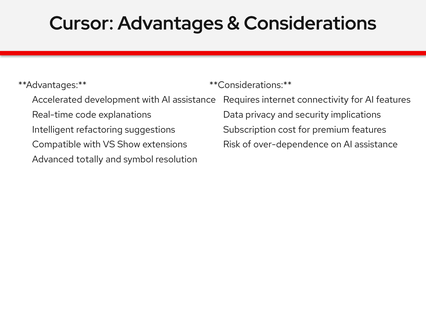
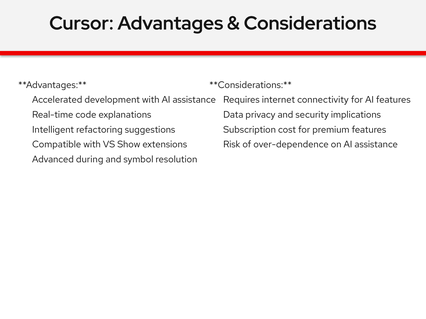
totally: totally -> during (90, 160)
